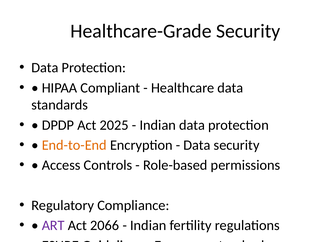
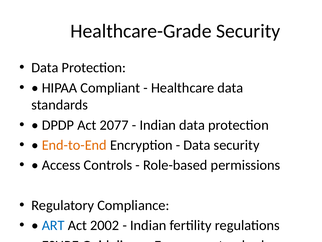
2025: 2025 -> 2077 (114, 125)
ART colour: purple -> blue (53, 225)
2066: 2066 -> 2002 (105, 225)
